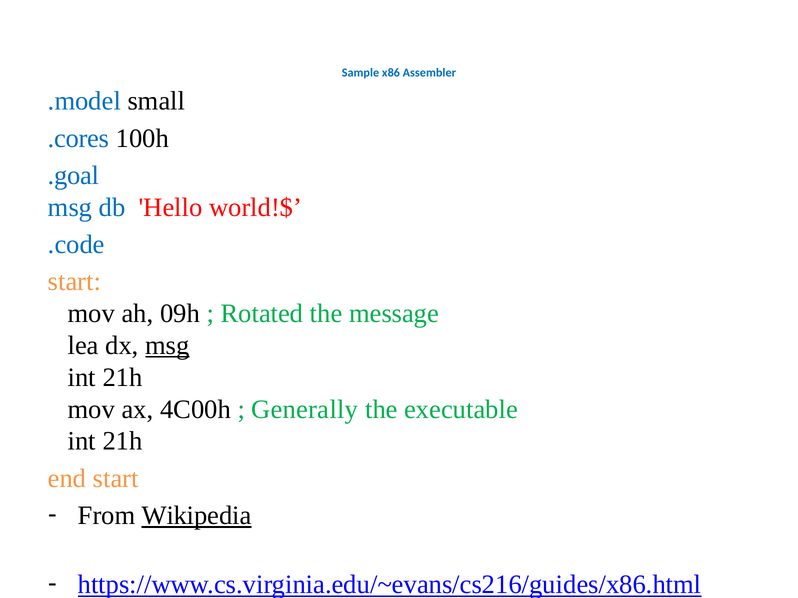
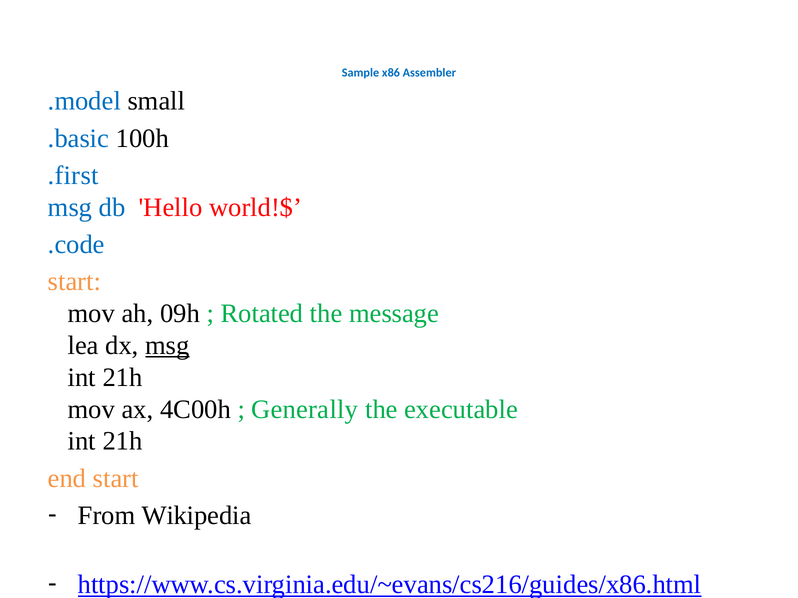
.cores: .cores -> .basic (78, 138)
.goal: .goal -> .first (73, 176)
Wikipedia underline: present -> none (196, 516)
